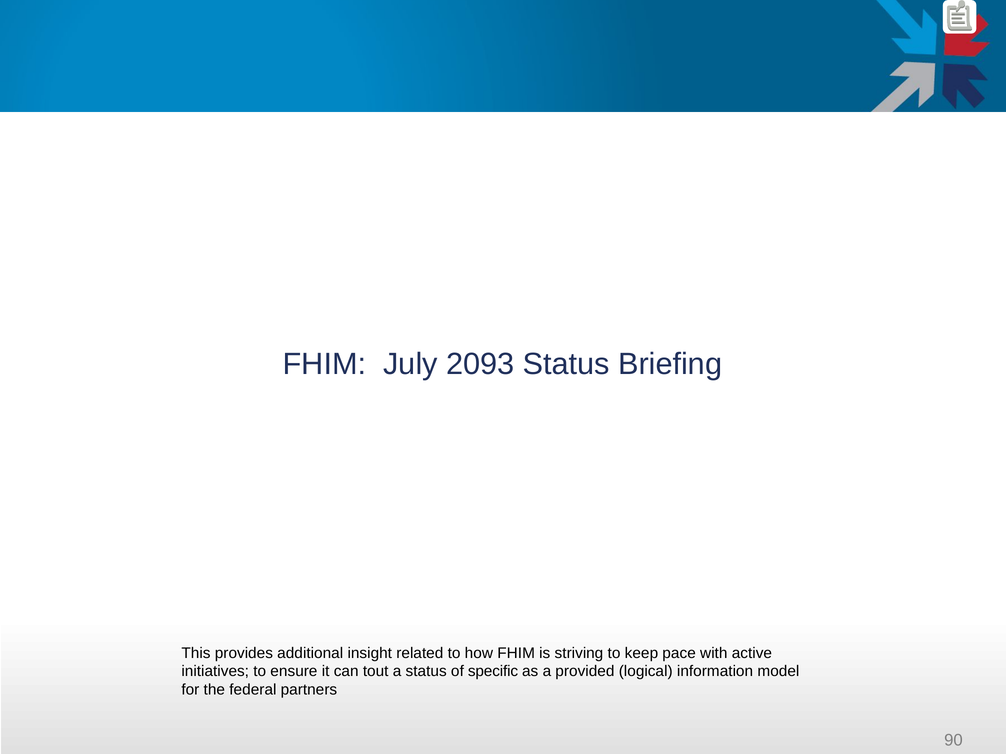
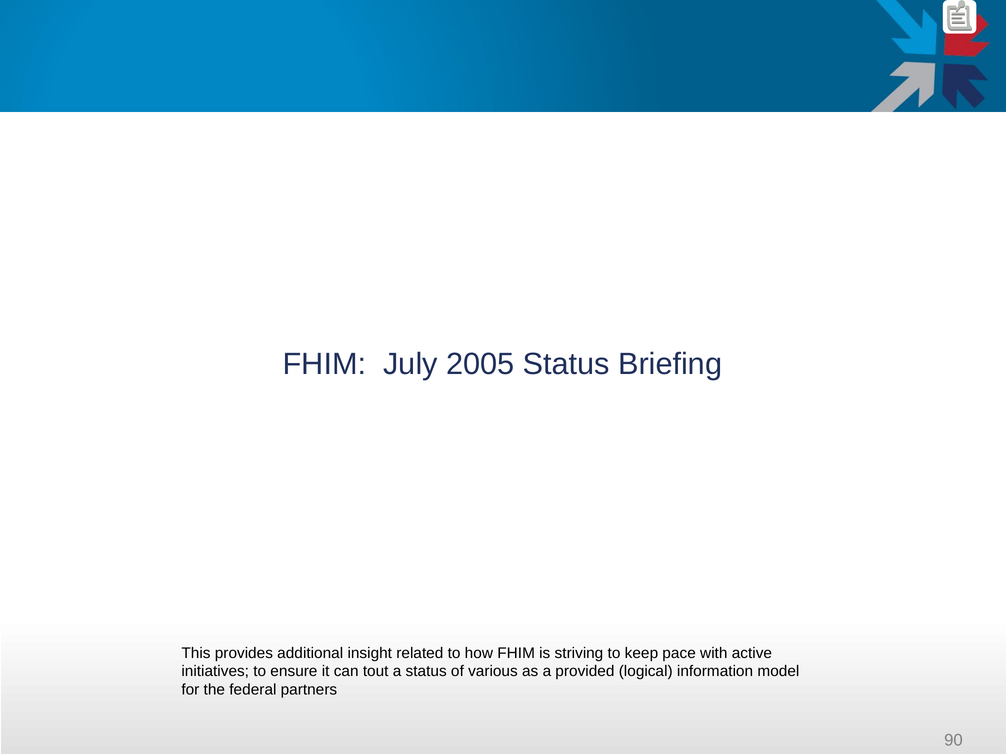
2093: 2093 -> 2005 (480, 364)
specific: specific -> various (493, 672)
